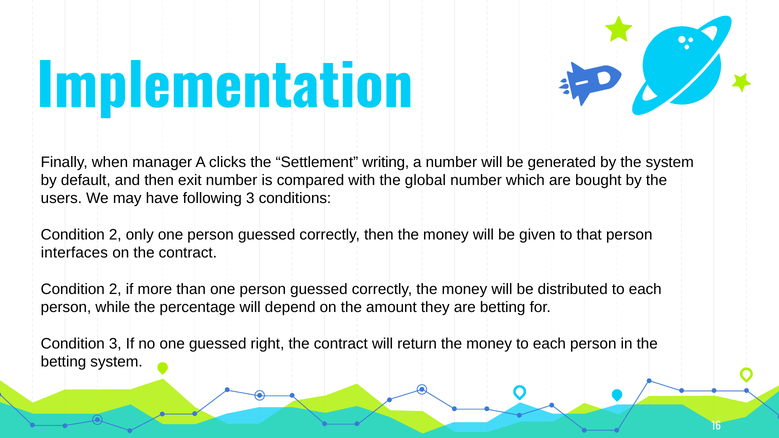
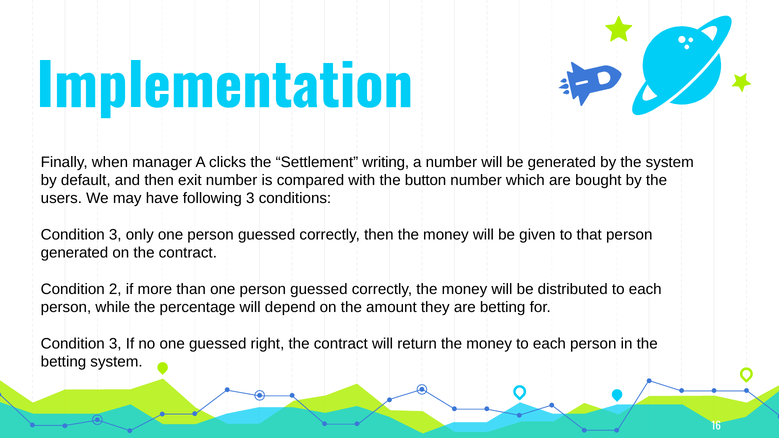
global: global -> button (426, 180)
2: 2 -> 3 (115, 235)
interfaces: interfaces -> generated (74, 253)
